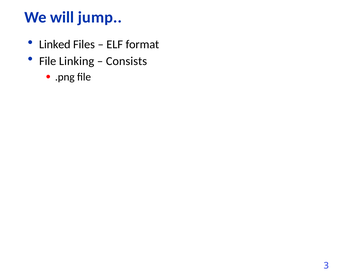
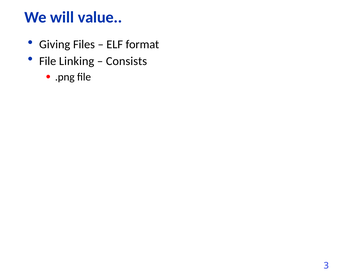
jump: jump -> value (100, 17)
Linked: Linked -> Giving (55, 45)
